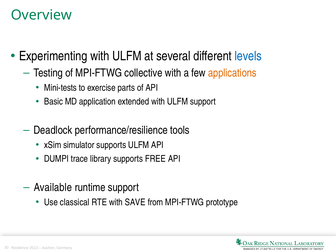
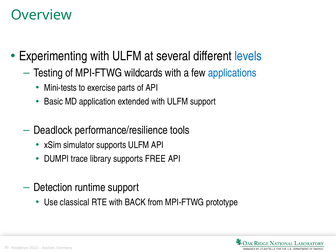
collective: collective -> wildcards (143, 73)
applications colour: orange -> blue (232, 73)
Available: Available -> Detection (53, 187)
SAVE: SAVE -> BACK (135, 202)
